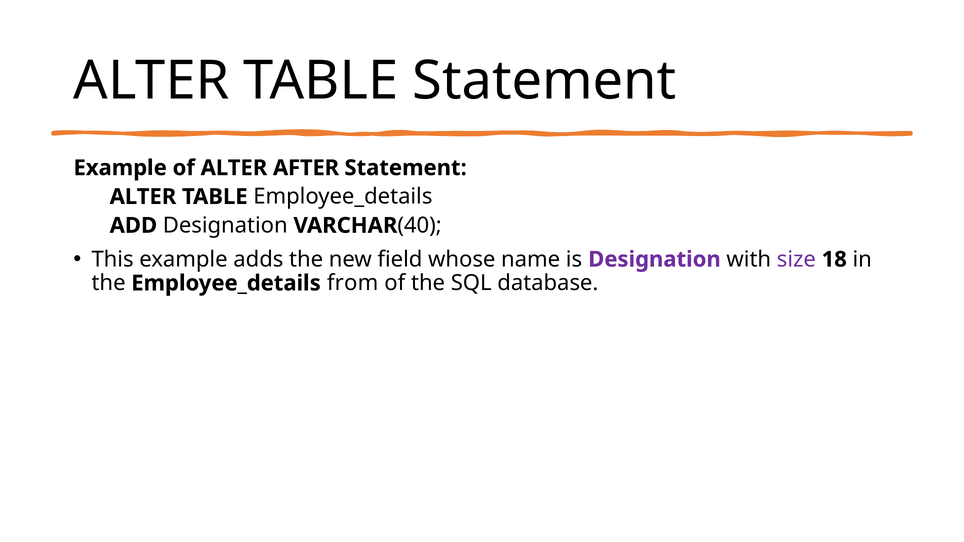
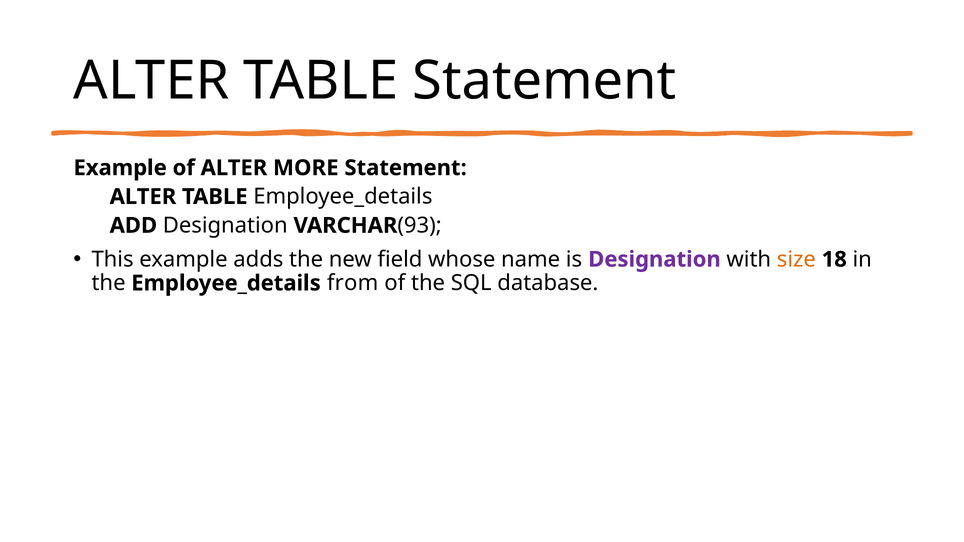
AFTER: AFTER -> MORE (306, 168)
40: 40 -> 93 (420, 226)
size colour: purple -> orange (796, 259)
